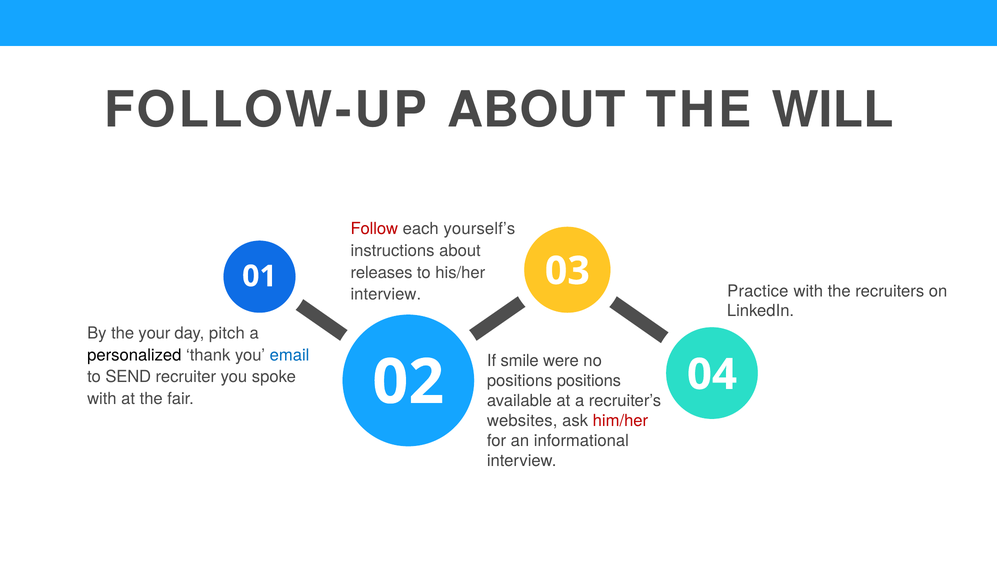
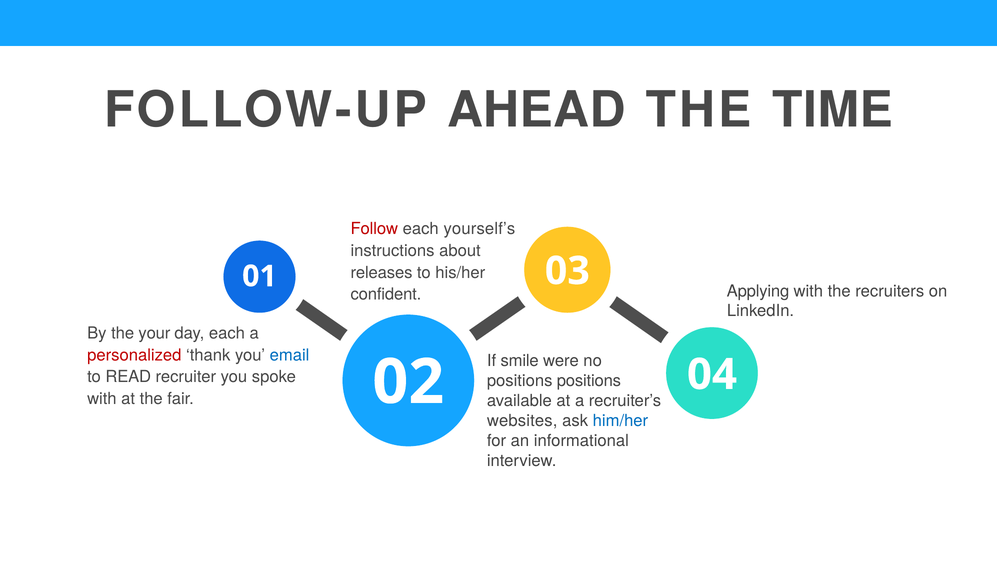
FOLLOW-UP ABOUT: ABOUT -> AHEAD (536, 110)
WILL: WILL -> TIME (833, 110)
Practice: Practice -> Applying (758, 291)
interview: interview -> confident (386, 294)
day pitch: pitch -> each (227, 333)
personalized colour: black -> red (134, 355)
SEND: SEND -> READ (128, 377)
him/her colour: red -> blue (620, 421)
